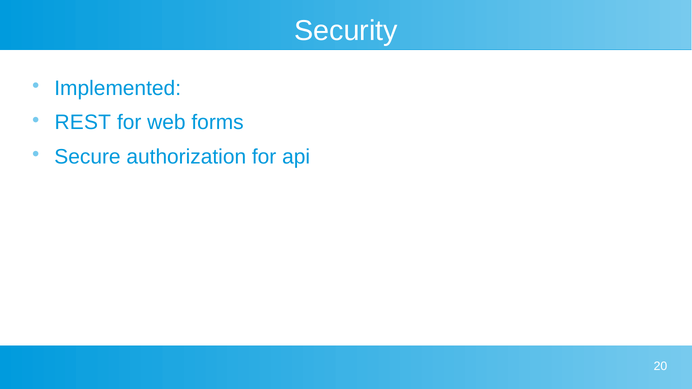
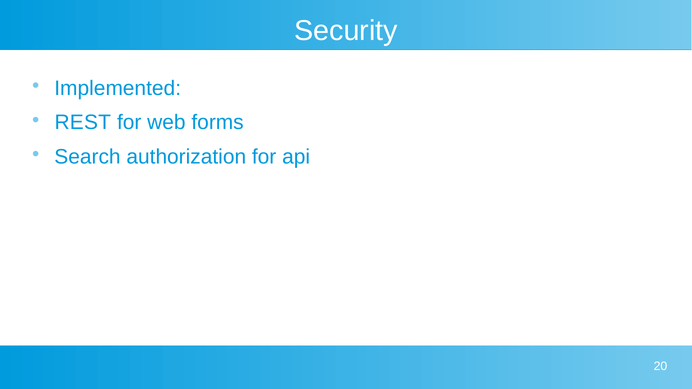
Secure: Secure -> Search (87, 157)
